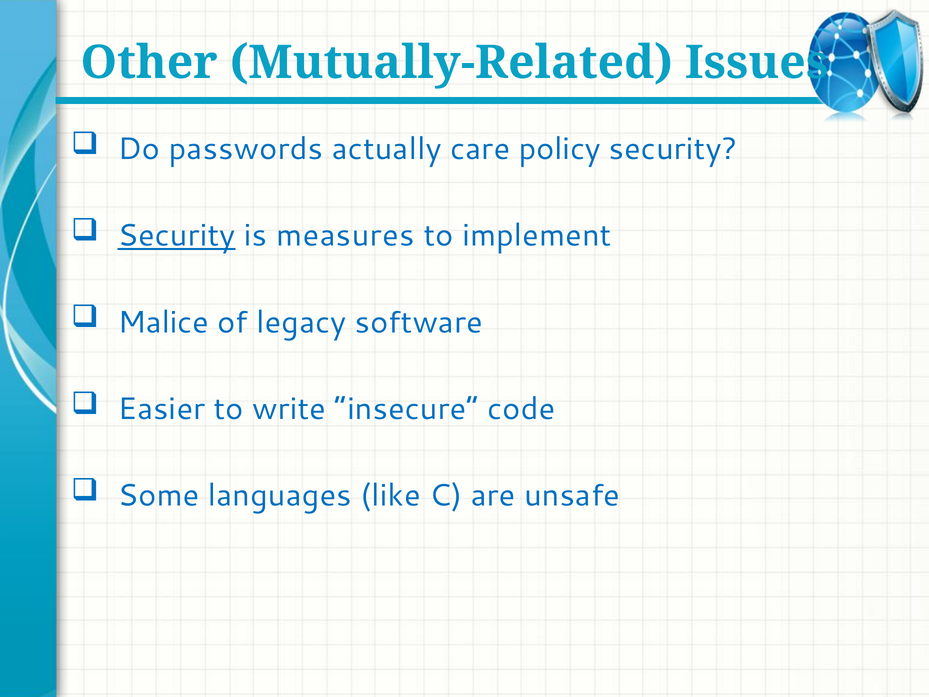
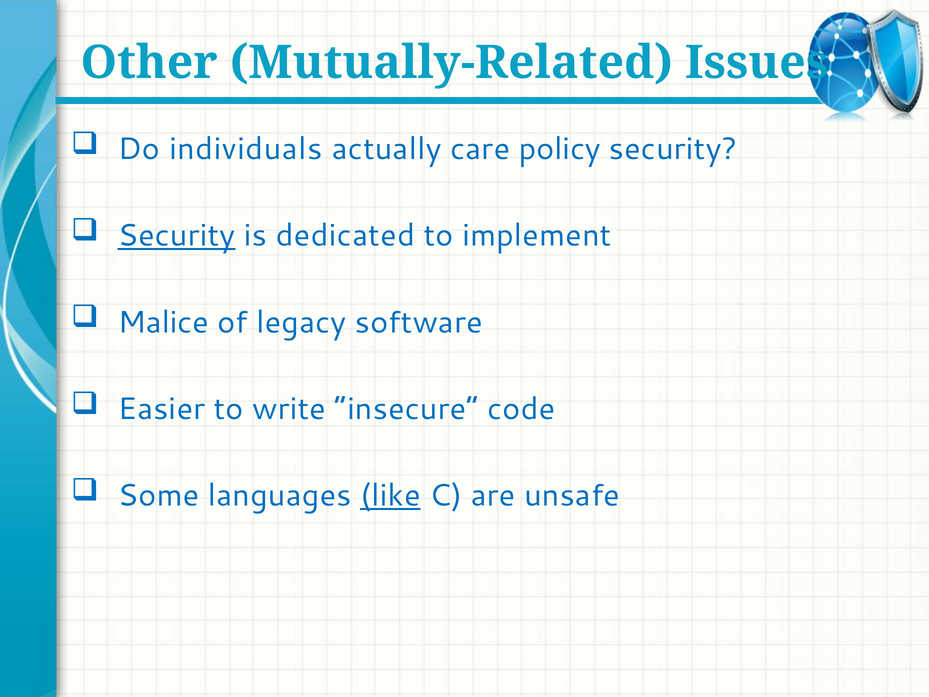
passwords: passwords -> individuals (246, 149)
measures: measures -> dedicated (345, 235)
like underline: none -> present (390, 496)
